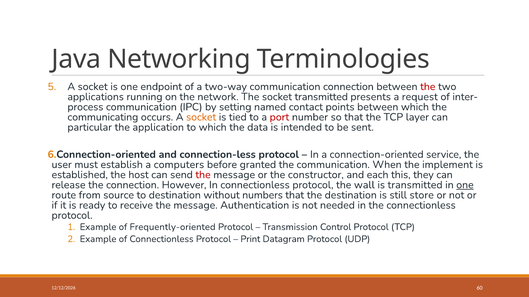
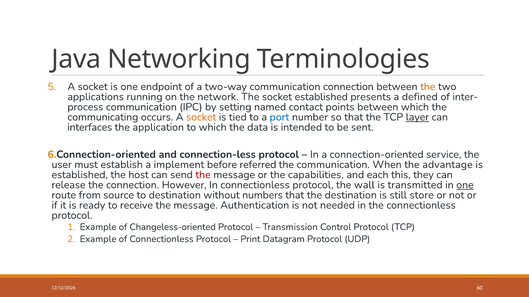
the colour: red -> orange (428, 87)
socket transmitted: transmitted -> established (321, 97)
request: request -> defined (420, 97)
port colour: red -> blue (279, 117)
layer underline: none -> present (417, 117)
particular: particular -> interfaces (90, 127)
computers: computers -> implement (179, 165)
granted: granted -> referred (258, 165)
implement: implement -> advantage (447, 165)
constructor: constructor -> capabilities (316, 175)
Frequently-oriented: Frequently-oriented -> Changeless-oriented (173, 227)
